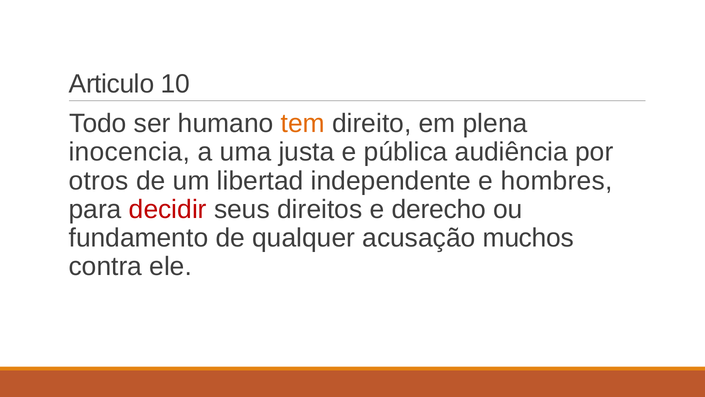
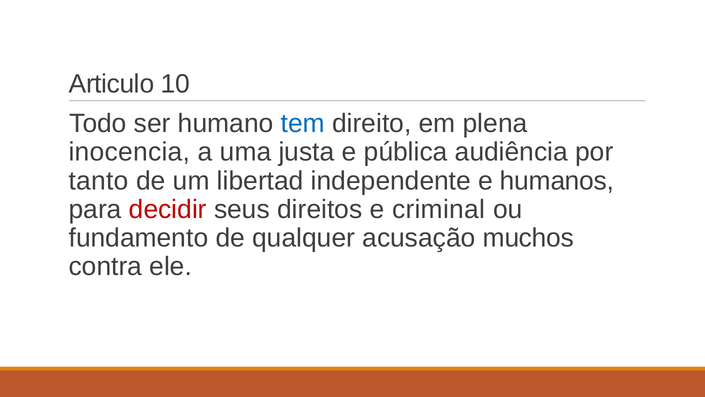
tem colour: orange -> blue (303, 123)
otros: otros -> tanto (99, 181)
hombres: hombres -> humanos (557, 181)
derecho: derecho -> criminal (439, 209)
